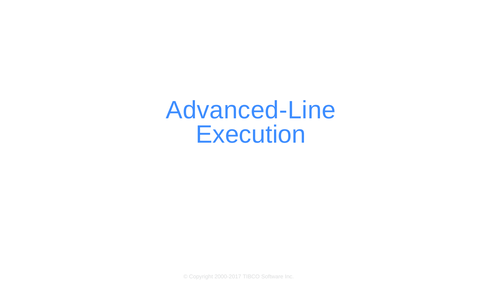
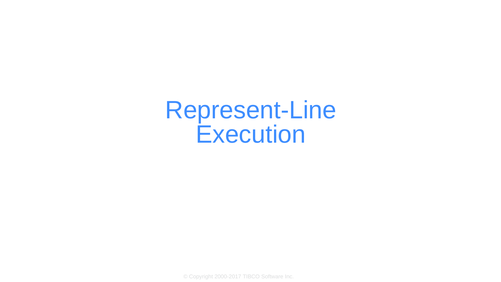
Advanced-Line: Advanced-Line -> Represent-Line (251, 110)
